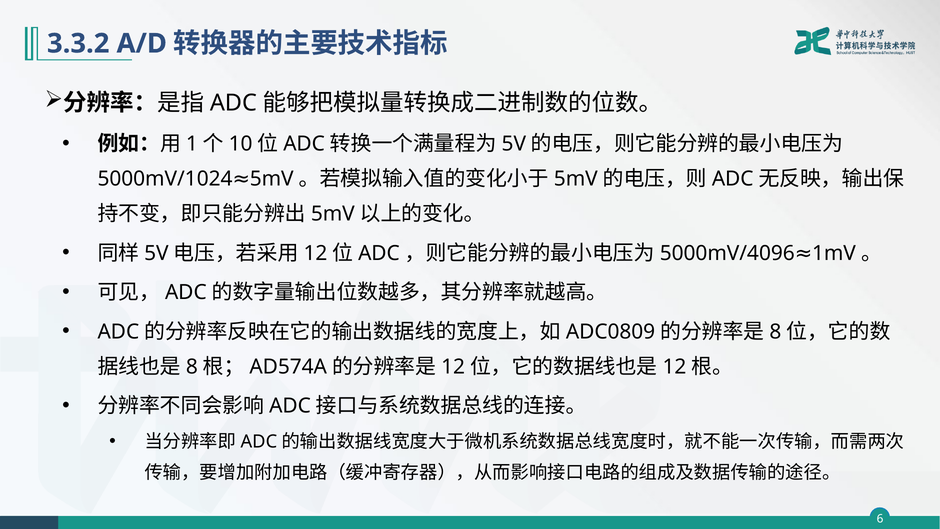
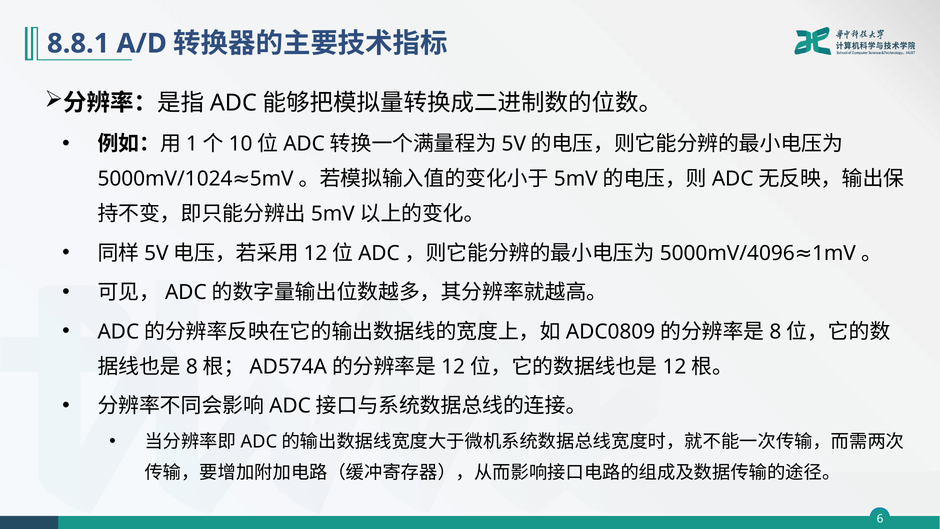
3.3.2: 3.3.2 -> 8.8.1 (78, 44)
